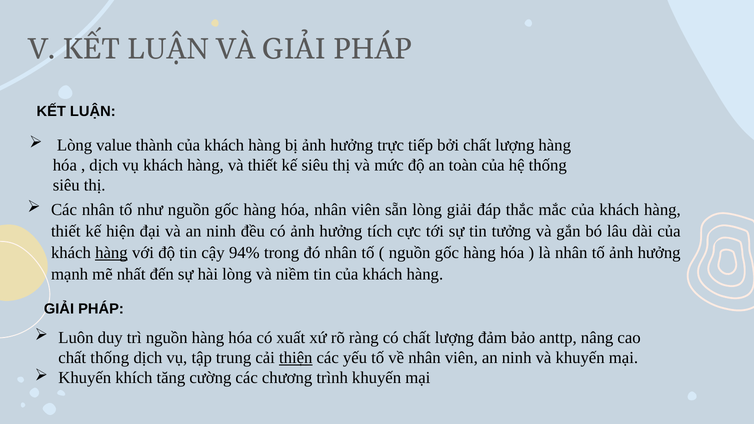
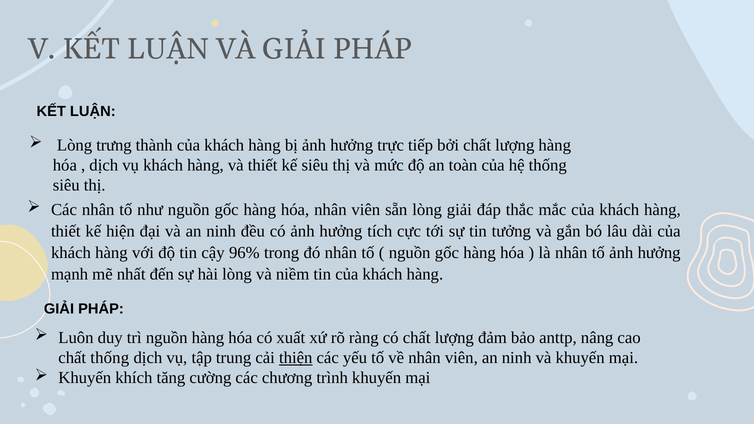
value: value -> trưng (114, 145)
hàng underline: present -> none (111, 253)
94%: 94% -> 96% (244, 253)
